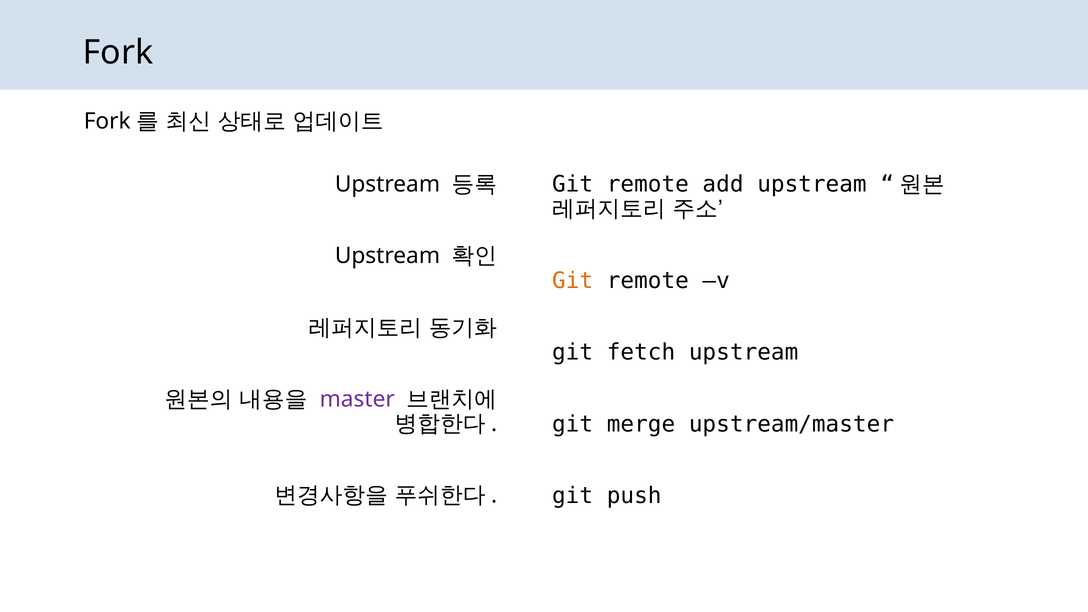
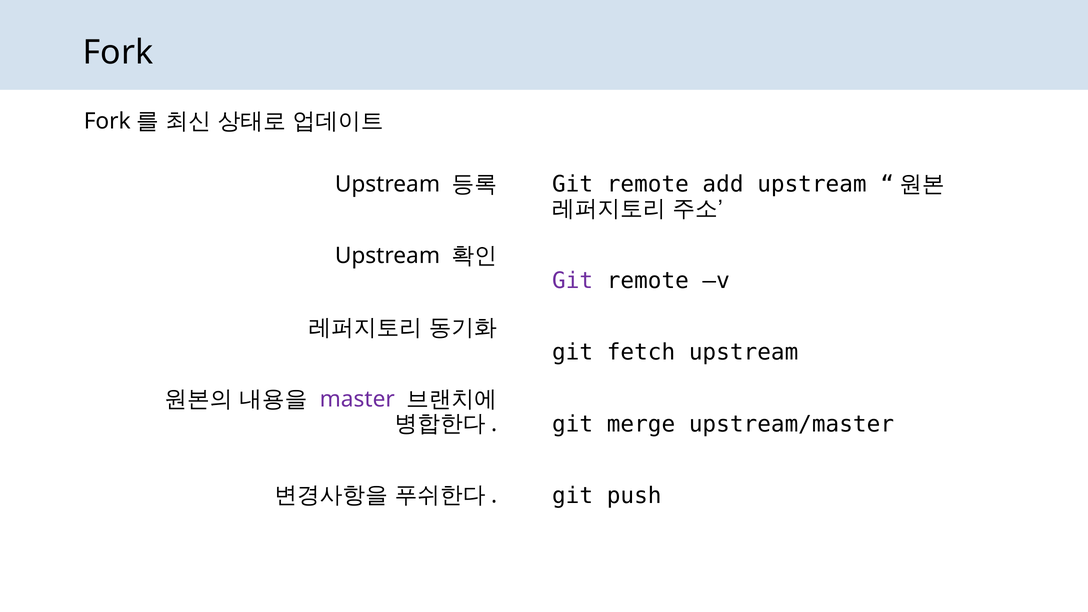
Git colour: orange -> purple (573, 281)
